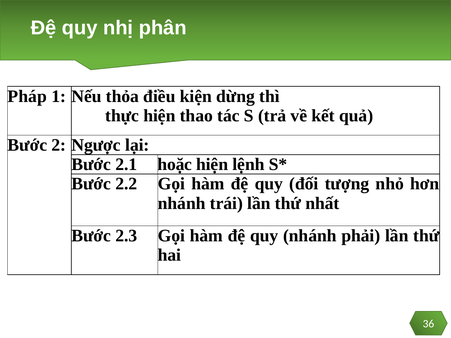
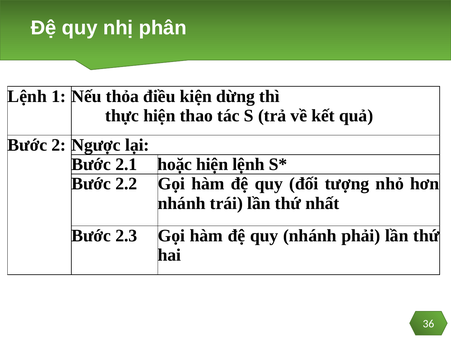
Pháp: Pháp -> Lệnh (27, 96)
